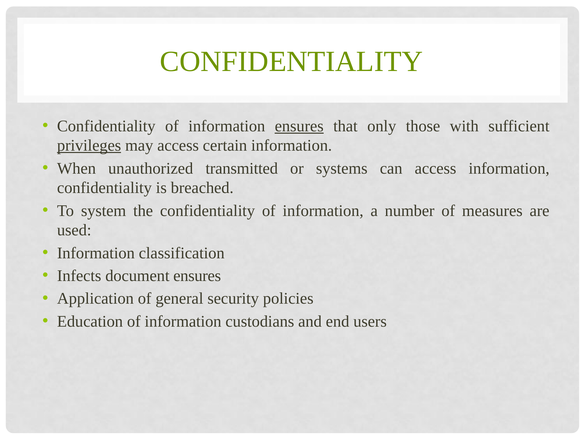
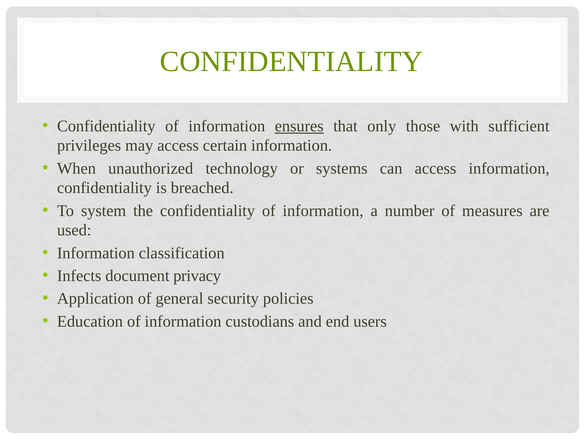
privileges underline: present -> none (89, 145)
transmitted: transmitted -> technology (242, 168)
document ensures: ensures -> privacy (197, 276)
